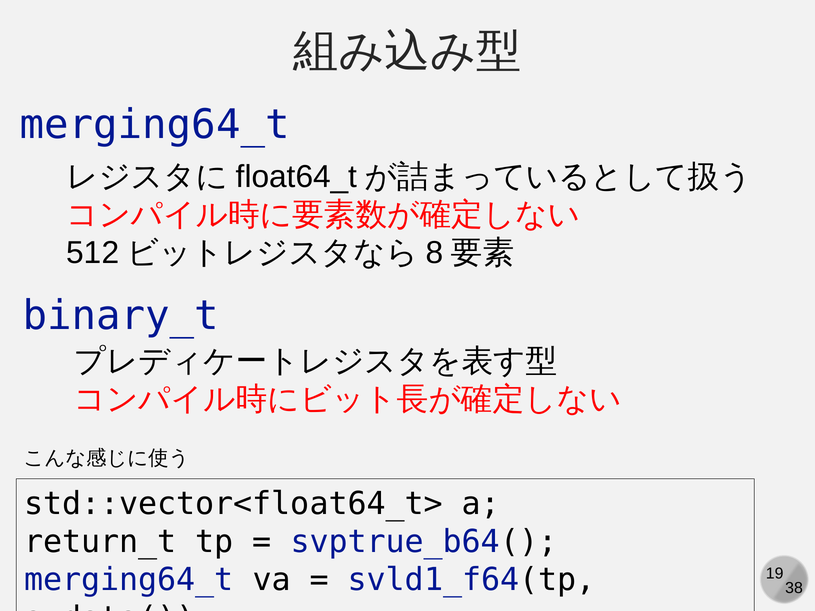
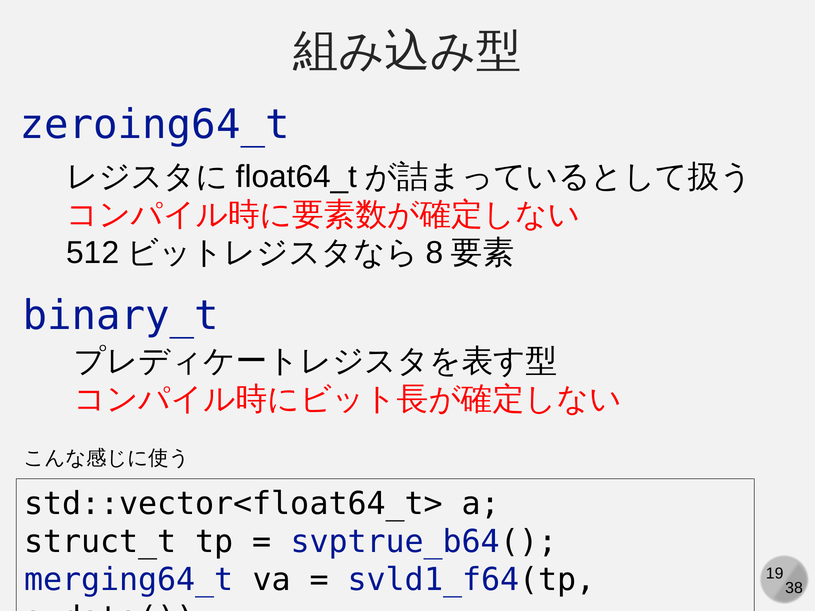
merging64_t: merging64_t -> zeroing64_t (155, 125)
return_t: return_t -> struct_t (100, 542)
